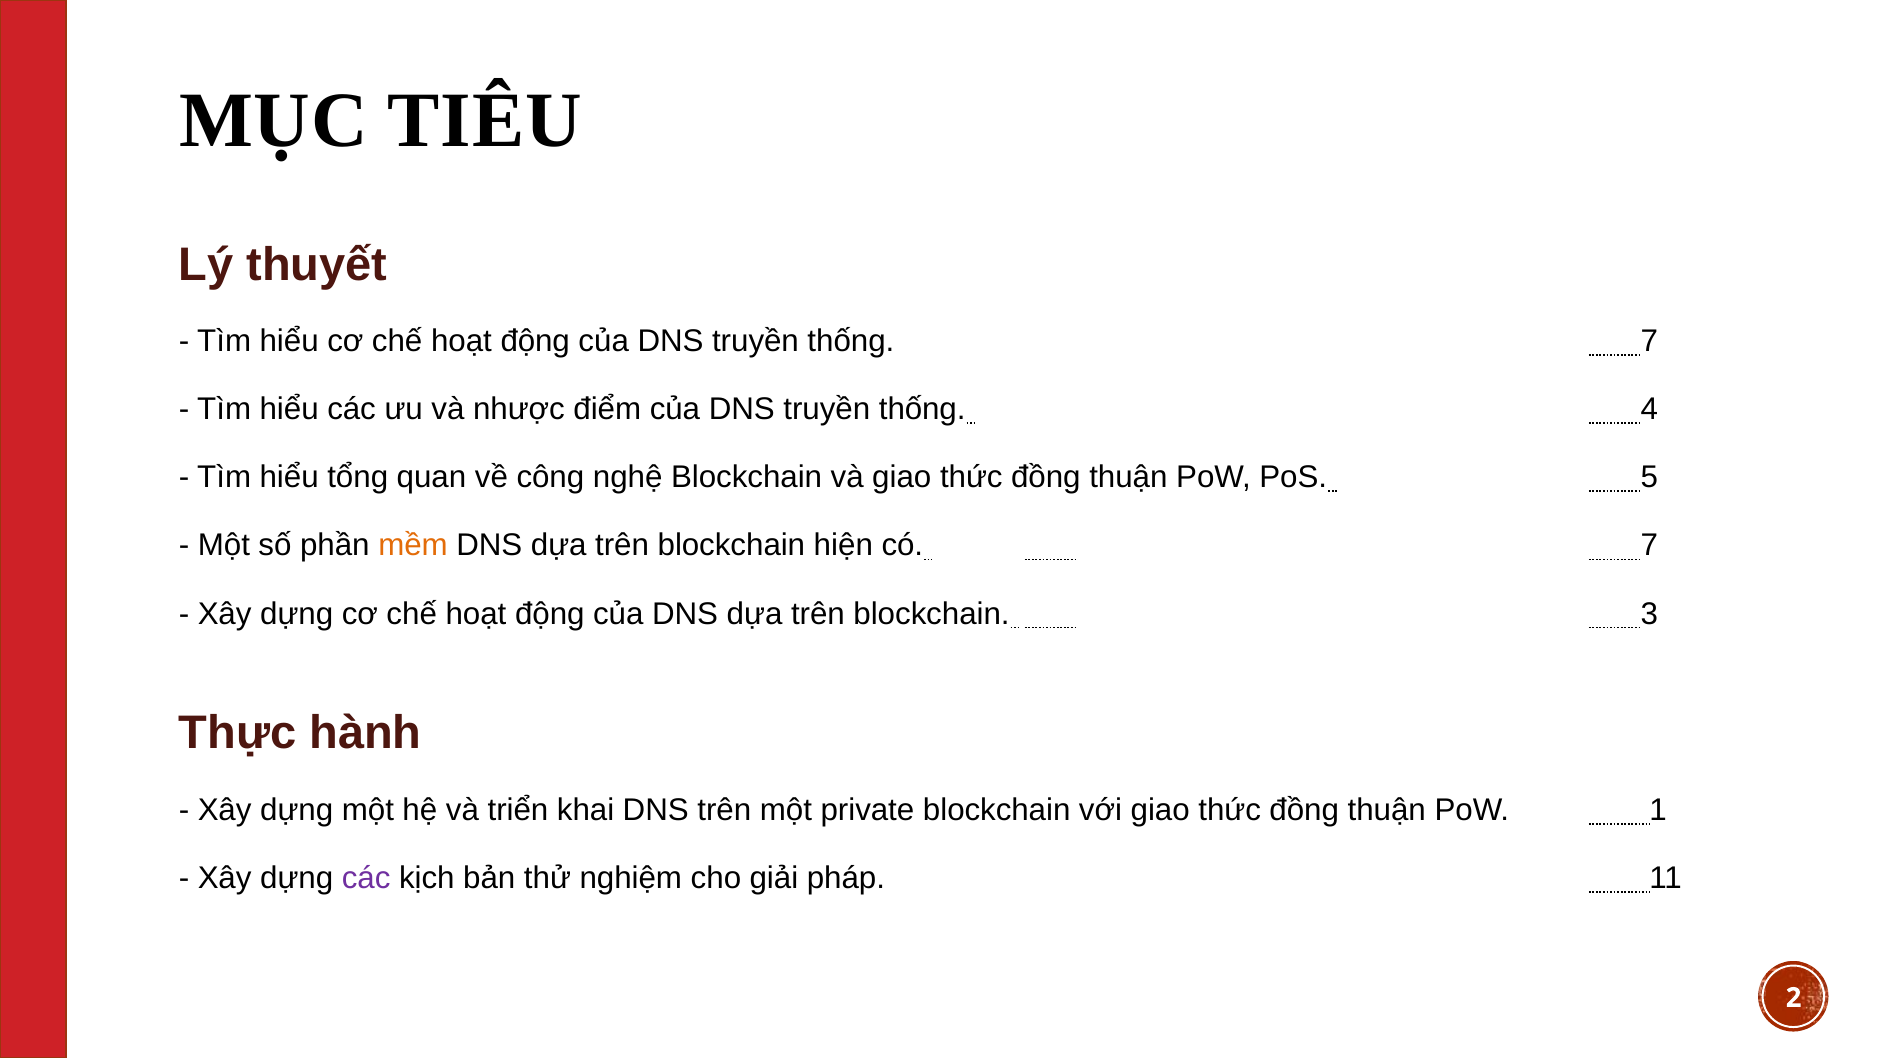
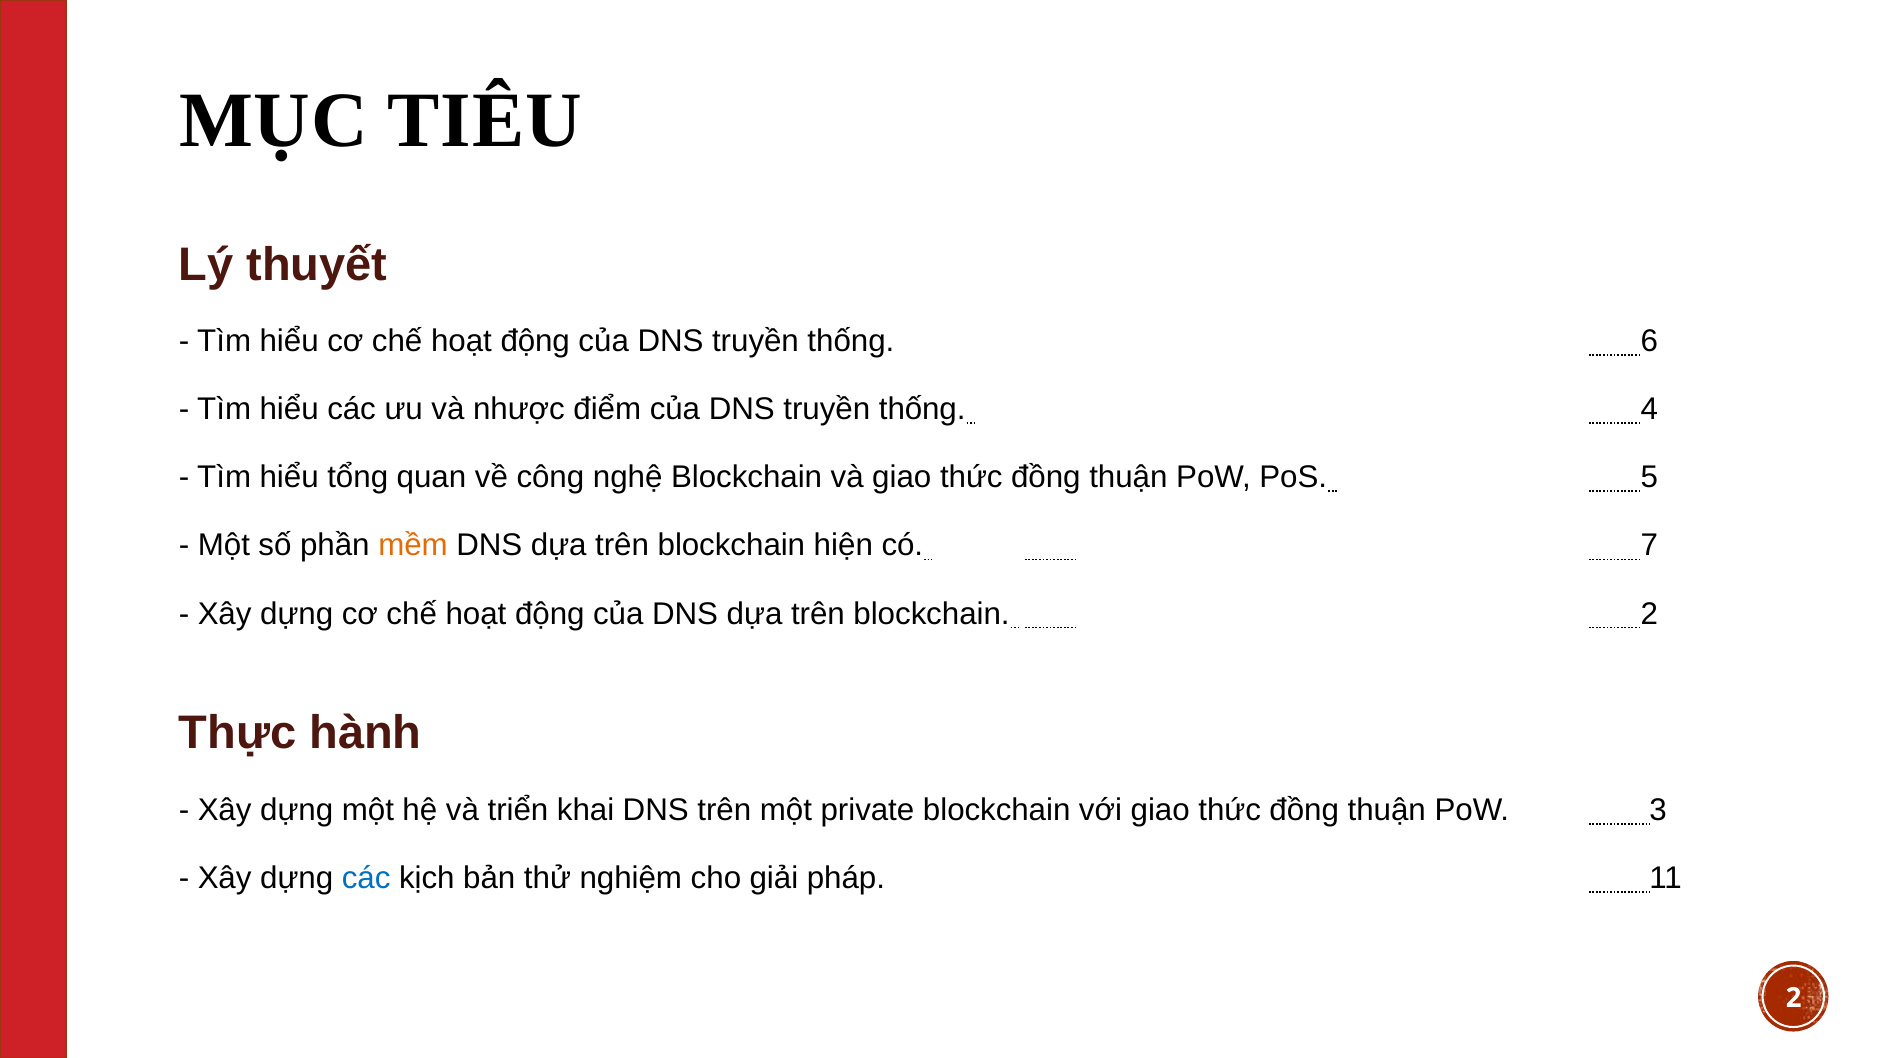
thống 7: 7 -> 6 (1649, 341)
blockchain 3: 3 -> 2 (1649, 613)
1: 1 -> 3 (1658, 809)
các colour: purple -> blue (366, 878)
